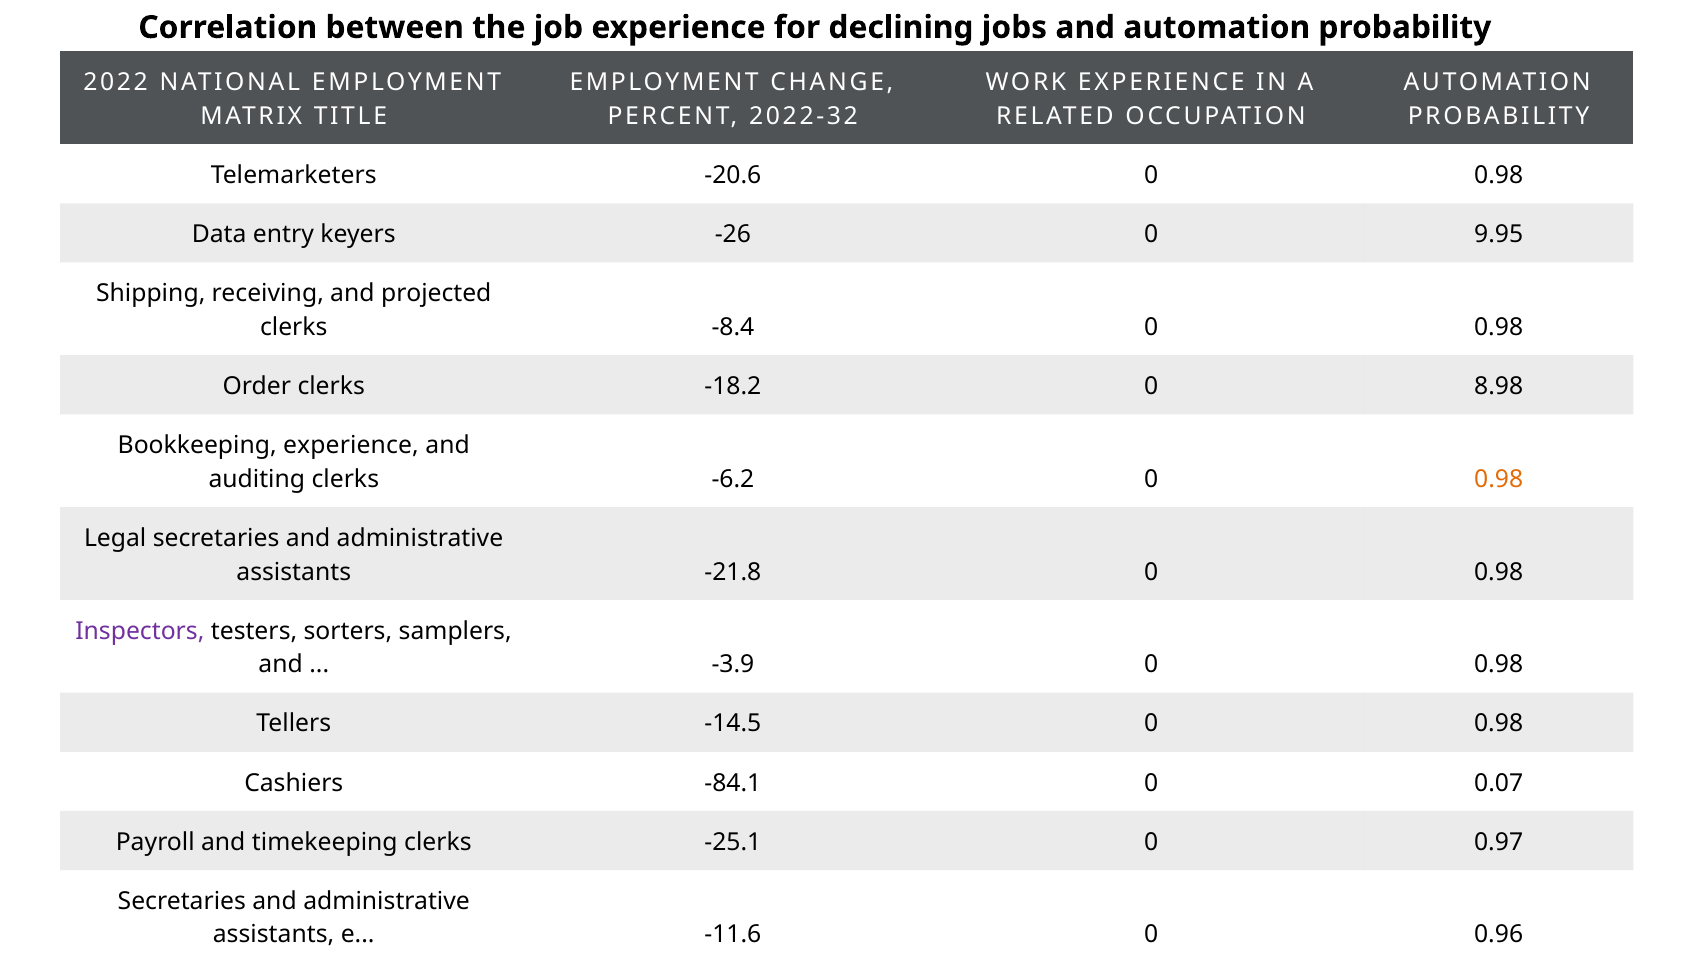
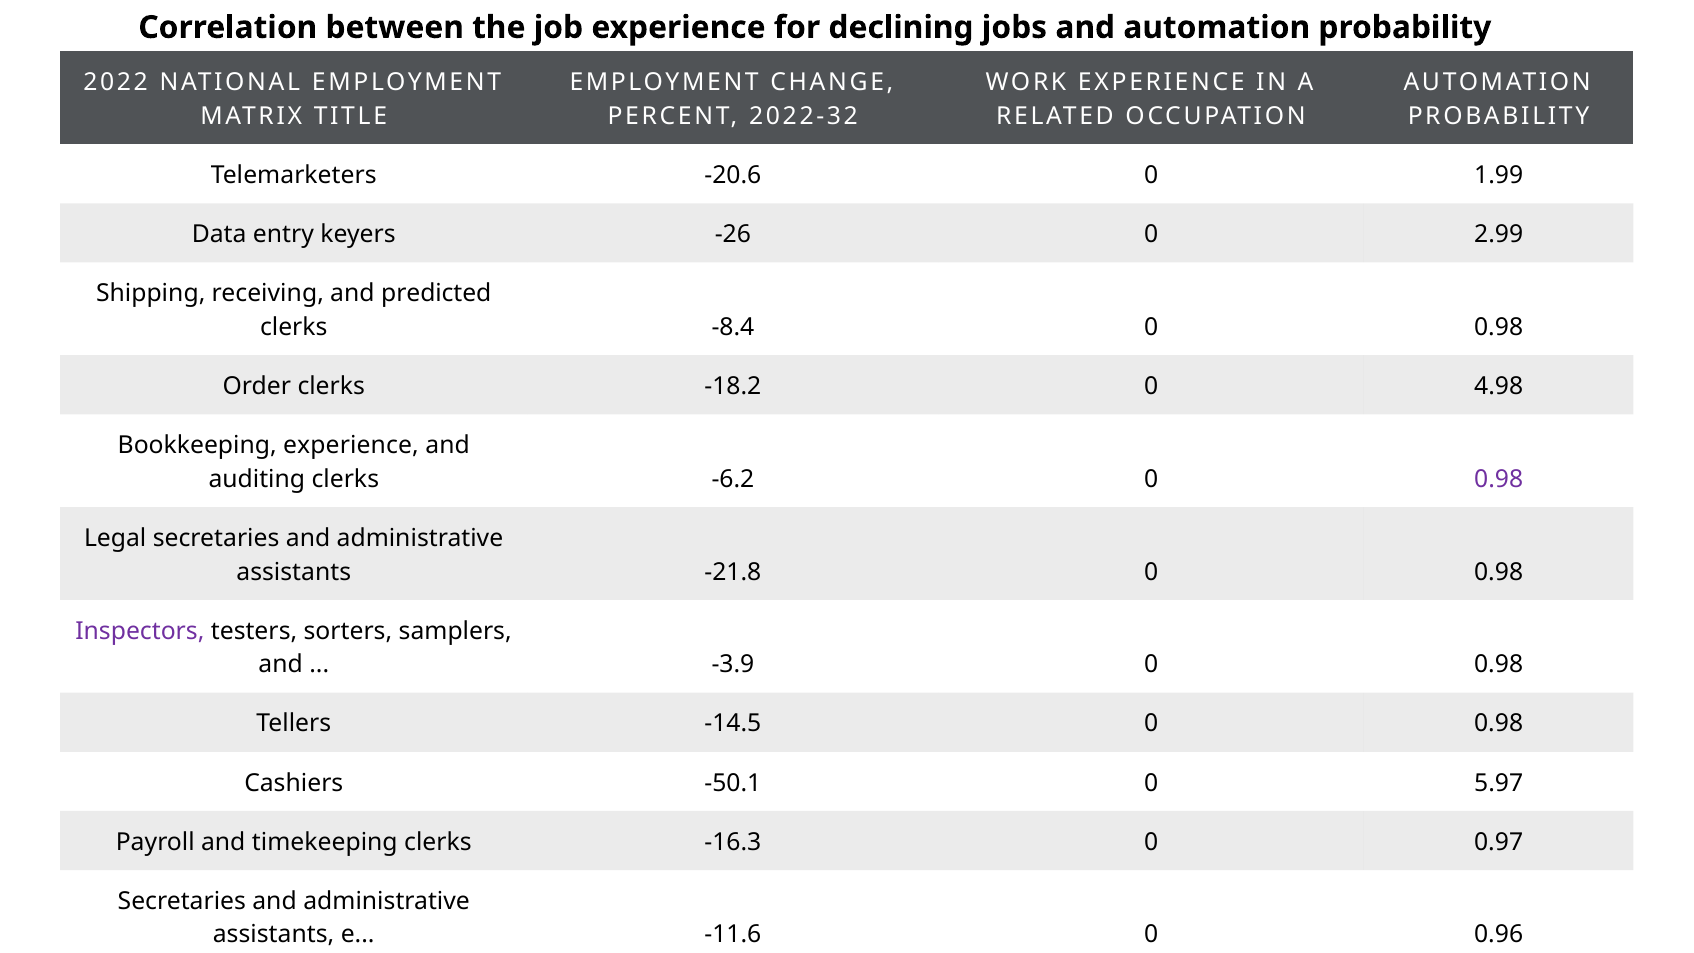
-20.6 0 0.98: 0.98 -> 1.99 (1499, 175)
9.95: 9.95 -> 2.99 (1499, 234)
projected: projected -> predicted (436, 293)
8.98: 8.98 -> 4.98 (1499, 386)
0.98 colour: orange -> purple (1499, 479)
-84.1: -84.1 -> -50.1 (733, 783)
0.07: 0.07 -> 5.97 (1499, 783)
-25.1: -25.1 -> -16.3 (733, 842)
